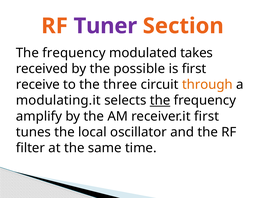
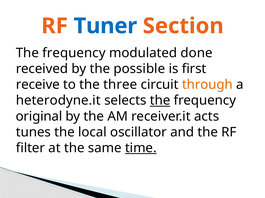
Tuner colour: purple -> blue (105, 26)
takes: takes -> done (197, 53)
modulating.it: modulating.it -> heterodyne.it (58, 101)
amplify: amplify -> original (39, 117)
receiver.it first: first -> acts (207, 117)
time underline: none -> present (141, 149)
